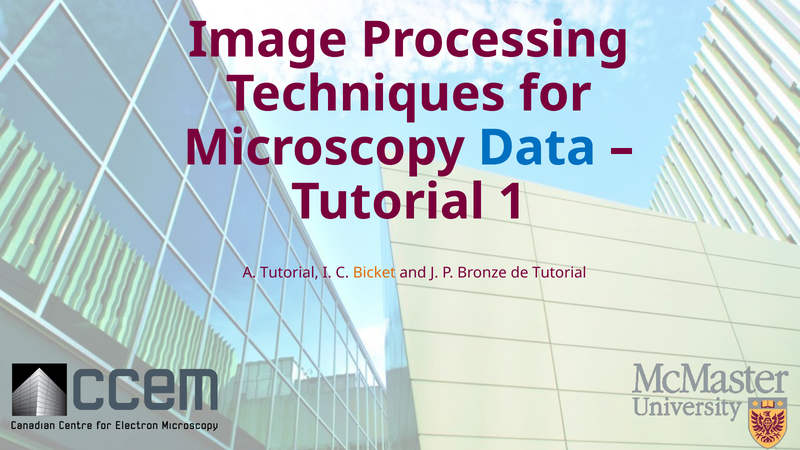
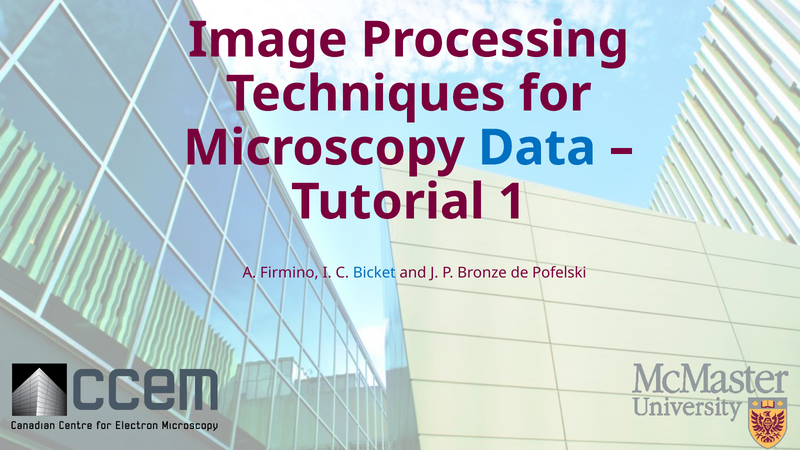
A Tutorial: Tutorial -> Firmino (289, 273)
Bicket colour: orange -> blue (374, 273)
de Tutorial: Tutorial -> Pofelski (559, 273)
